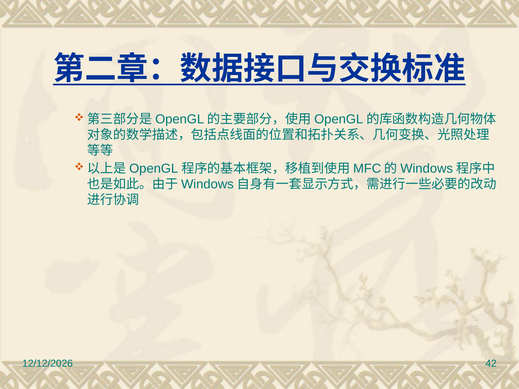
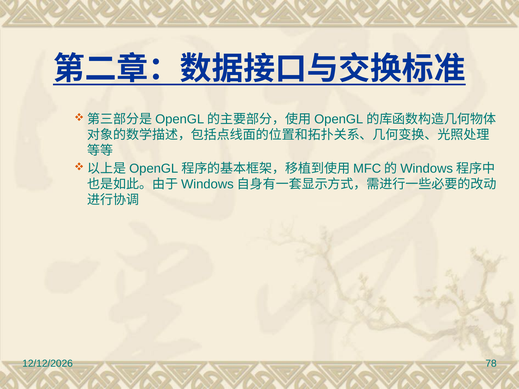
42: 42 -> 78 (491, 364)
